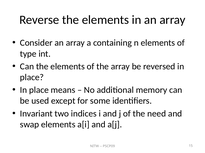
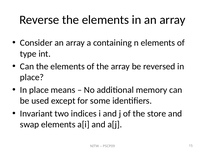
need: need -> store (157, 114)
